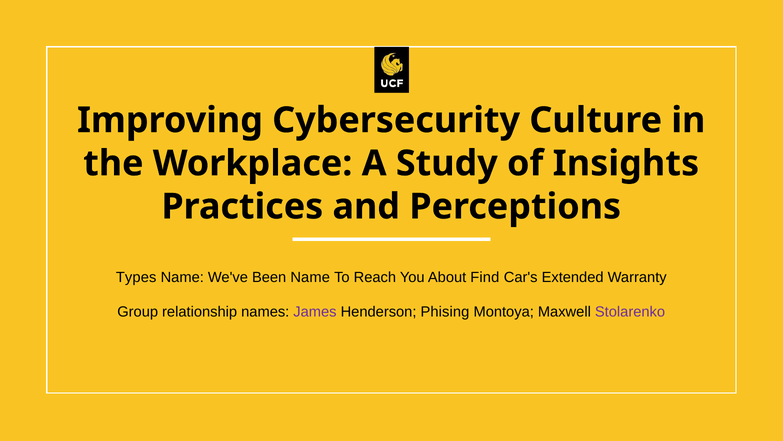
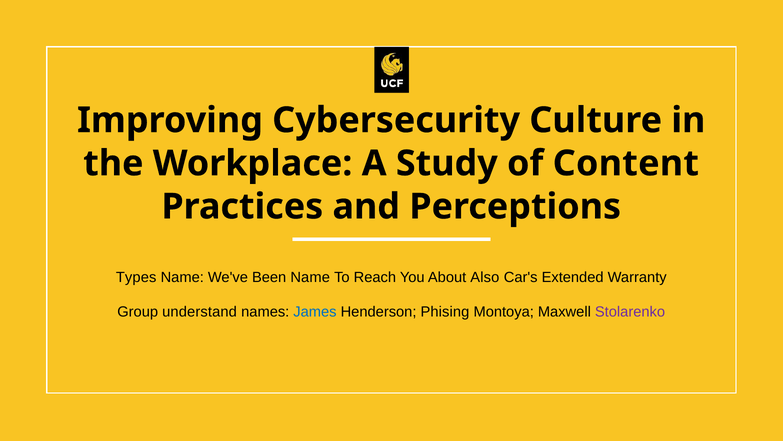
Insights: Insights -> Content (626, 163)
Find: Find -> Also (485, 277)
relationship: relationship -> understand (200, 311)
James colour: purple -> blue (315, 311)
